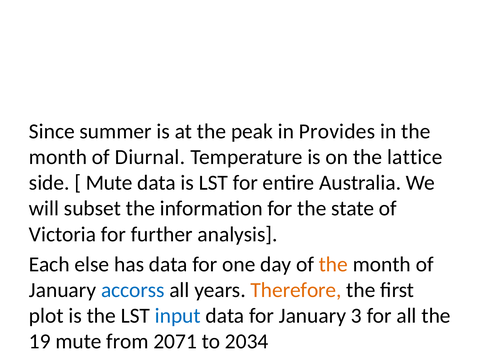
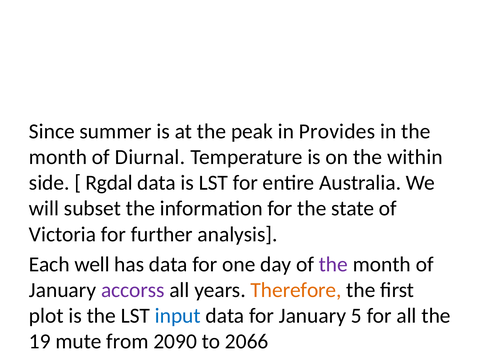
lattice: lattice -> within (415, 157)
Mute: Mute -> Rgdal (109, 183)
else: else -> well (92, 265)
the colour: orange -> purple (333, 265)
accorss colour: blue -> purple (133, 290)
3: 3 -> 5 (356, 316)
2071: 2071 -> 2090 (175, 342)
2034: 2034 -> 2066 (247, 342)
